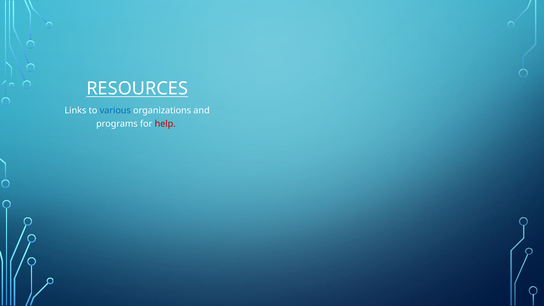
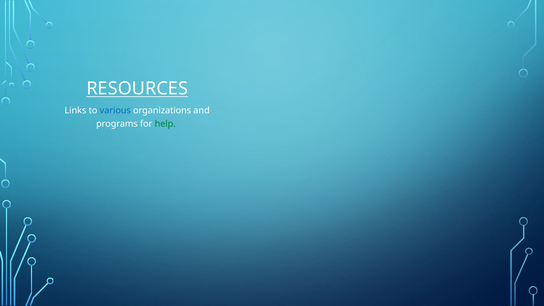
help colour: red -> green (165, 124)
